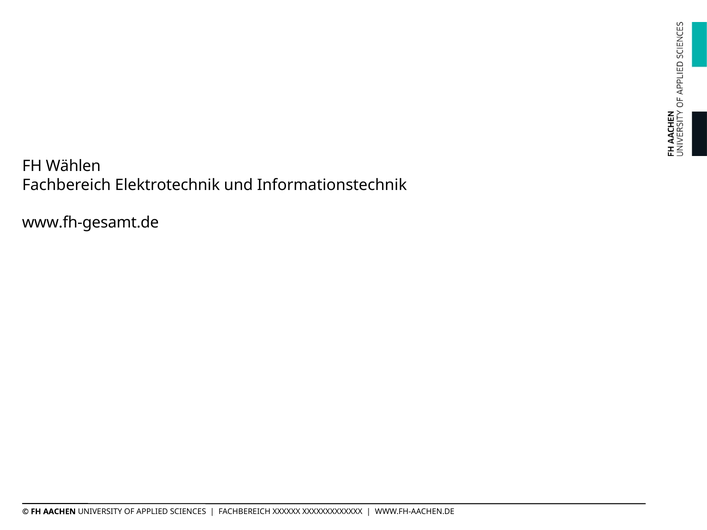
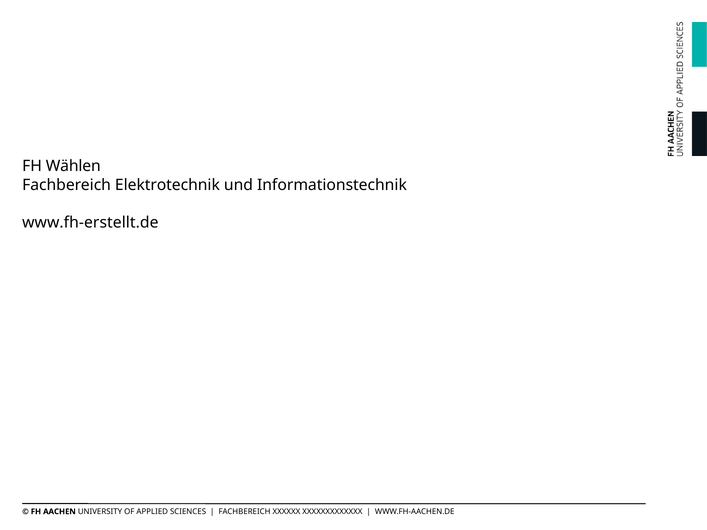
www.fh-gesamt.de: www.fh-gesamt.de -> www.fh-erstellt.de (90, 223)
